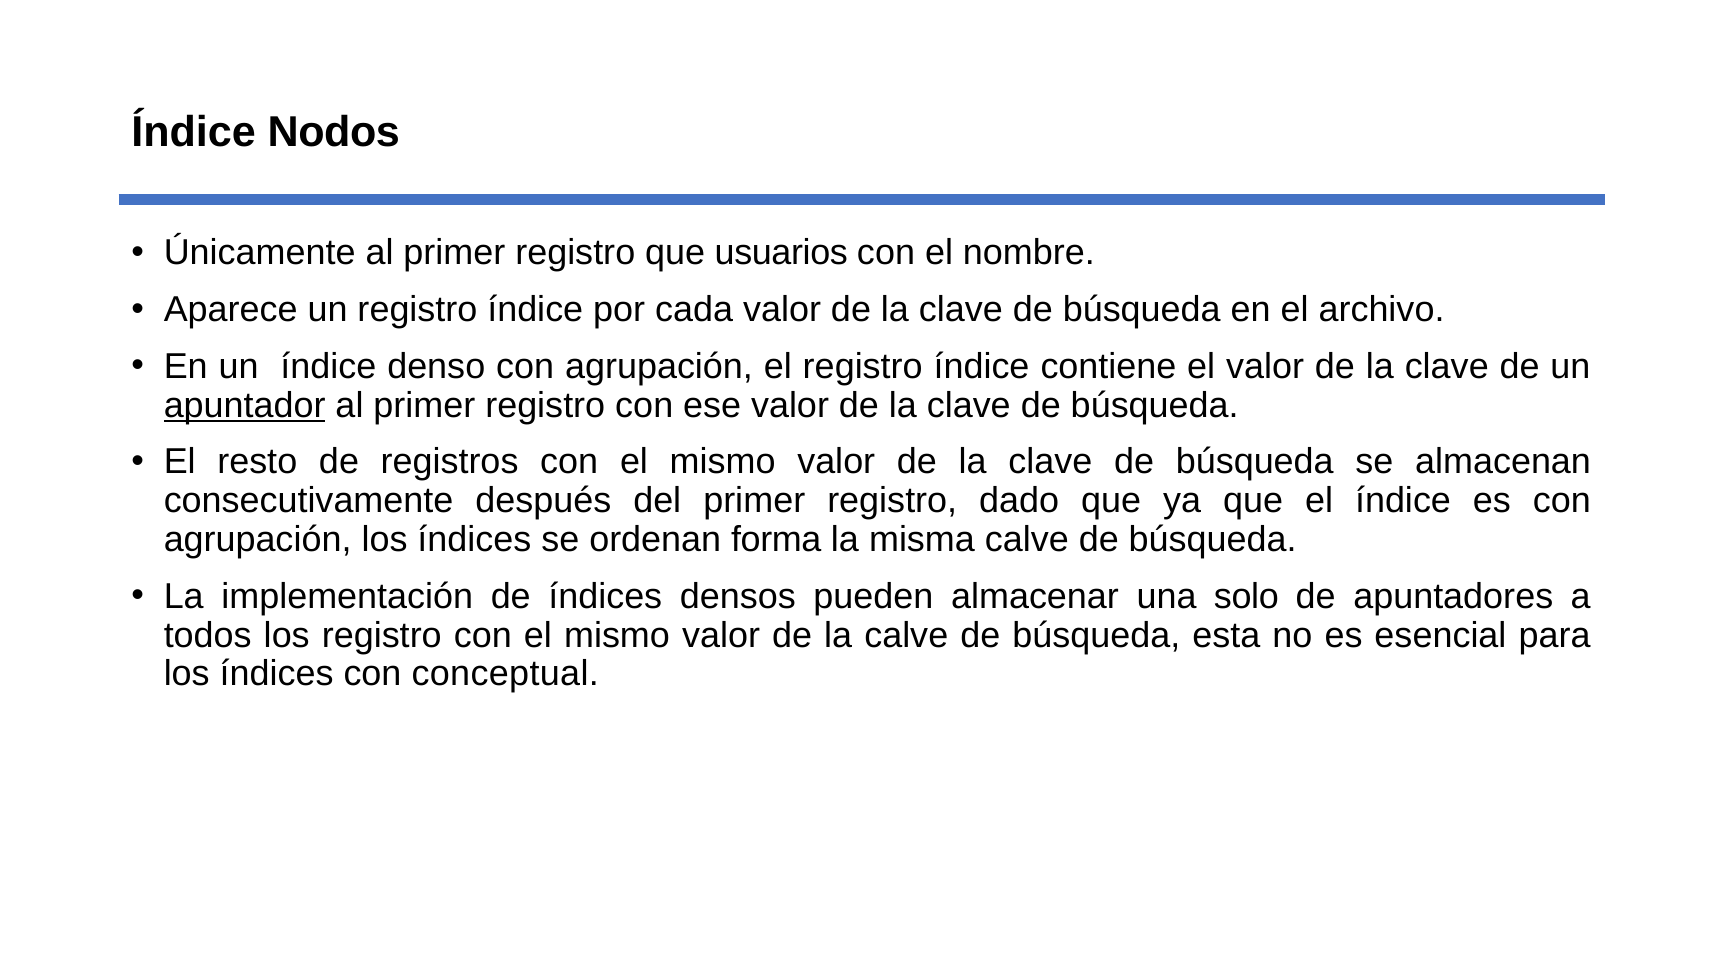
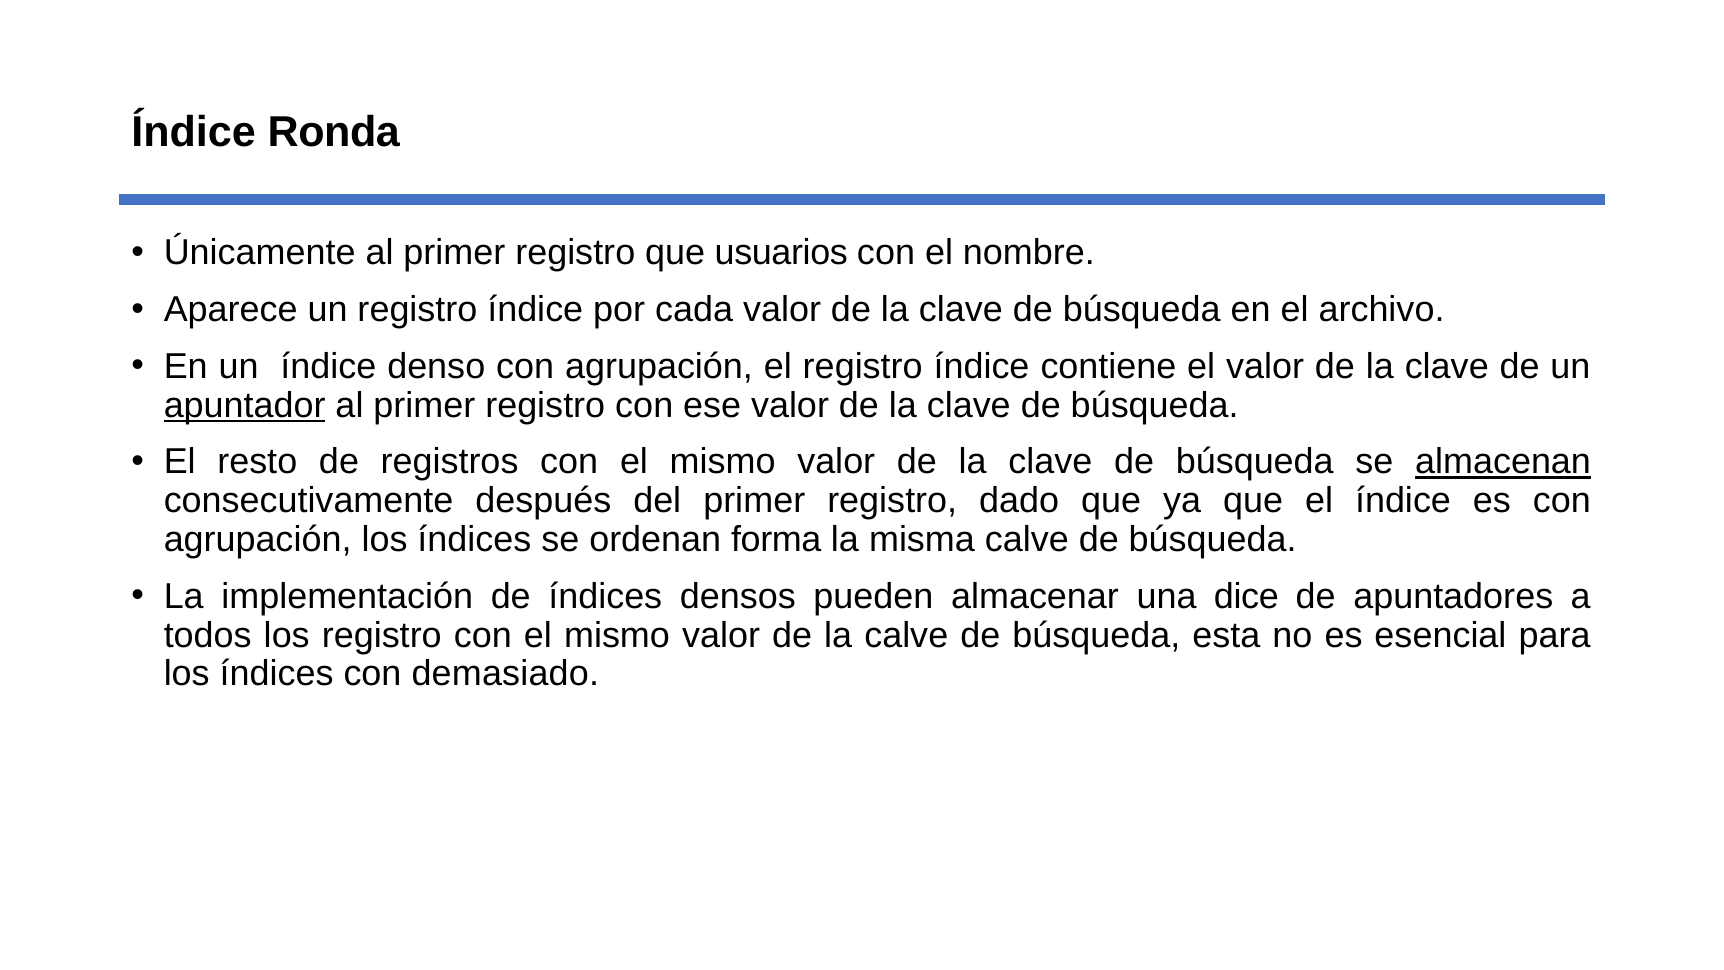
Nodos: Nodos -> Ronda (334, 132)
almacenan underline: none -> present (1503, 462)
solo: solo -> dice (1246, 596)
conceptual: conceptual -> demasiado (505, 674)
